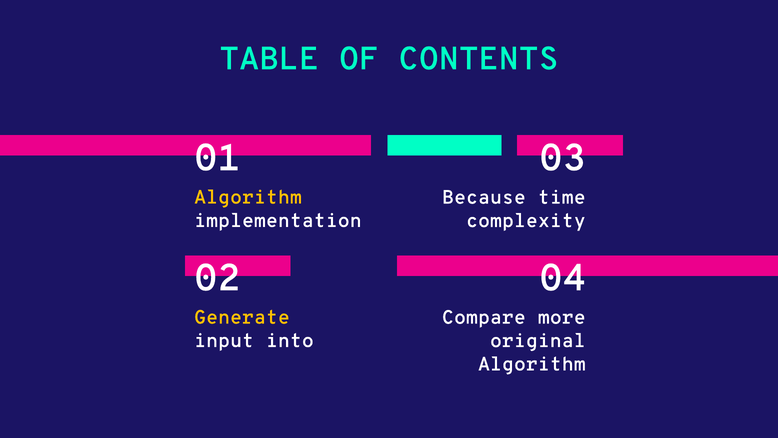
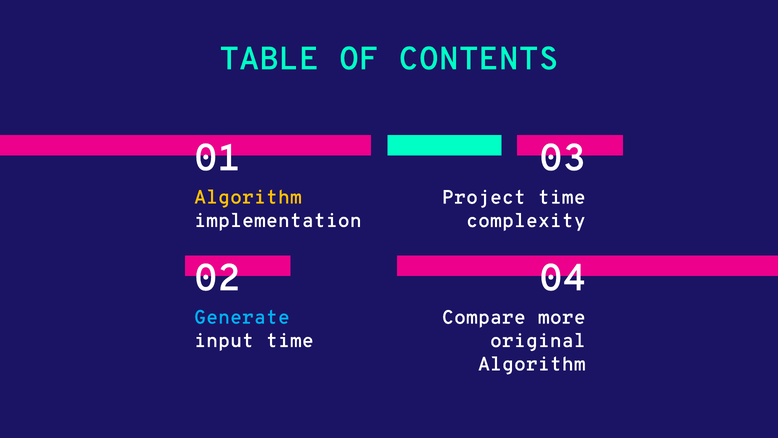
Because: Because -> Project (484, 197)
Generate colour: yellow -> light blue (242, 317)
input into: into -> time (290, 340)
